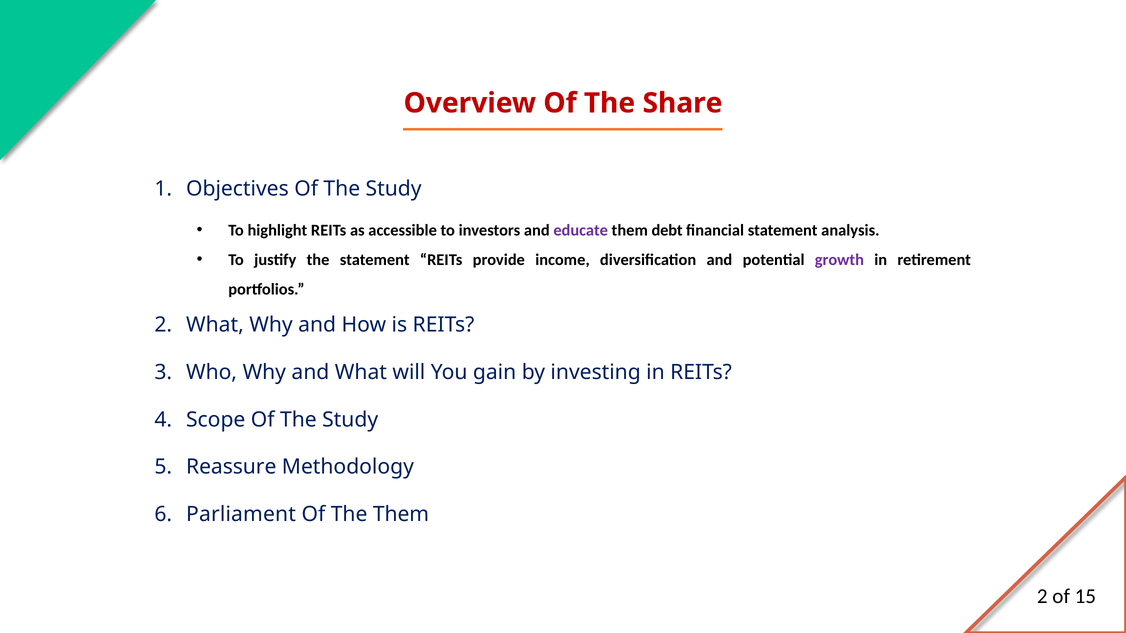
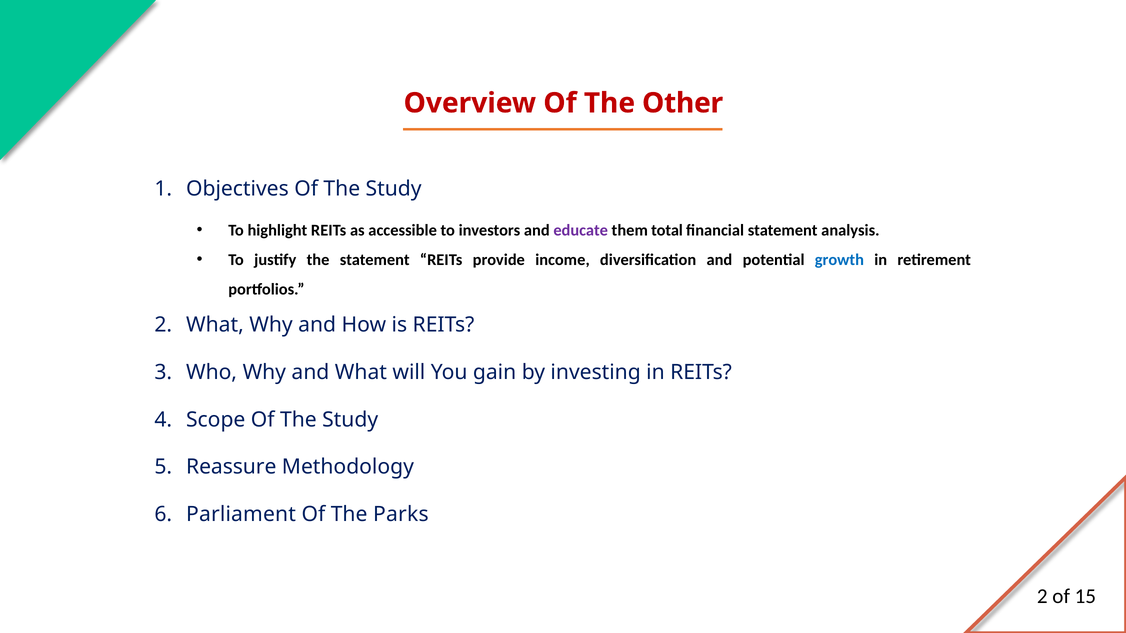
Share: Share -> Other (683, 103)
debt: debt -> total (667, 230)
growth colour: purple -> blue (839, 260)
The Them: Them -> Parks (401, 515)
